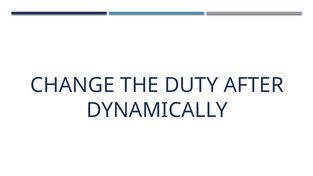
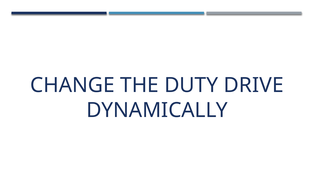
AFTER: AFTER -> DRIVE (254, 85)
